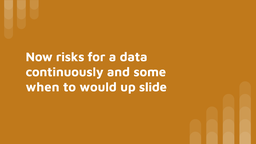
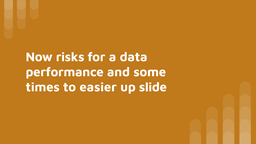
continuously: continuously -> performance (65, 72)
when: when -> times (43, 87)
would: would -> easier (98, 87)
